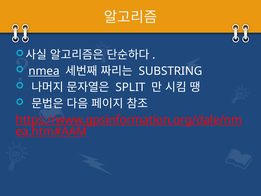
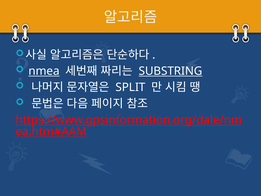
SUBSTRING underline: none -> present (171, 71)
